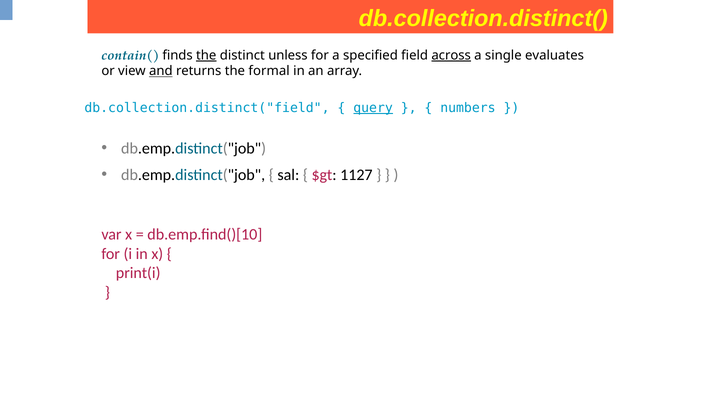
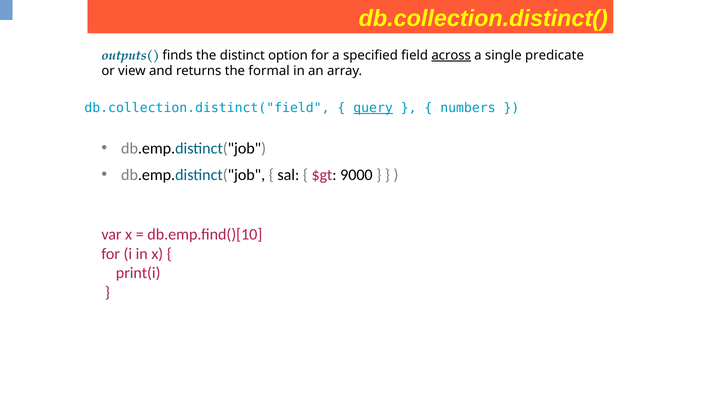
contain(: contain( -> outputs( (130, 55)
the underline: present -> none (206, 55)
unless: unless -> option (288, 55)
evaluates: evaluates -> predicate (554, 55)
and underline: present -> none (161, 71)
1127: 1127 -> 9000 (356, 174)
